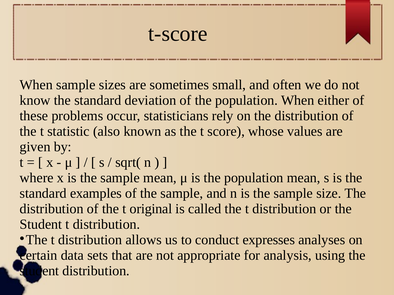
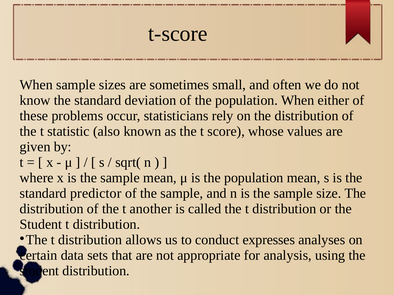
examples: examples -> predictor (96, 194)
original: original -> another (151, 209)
